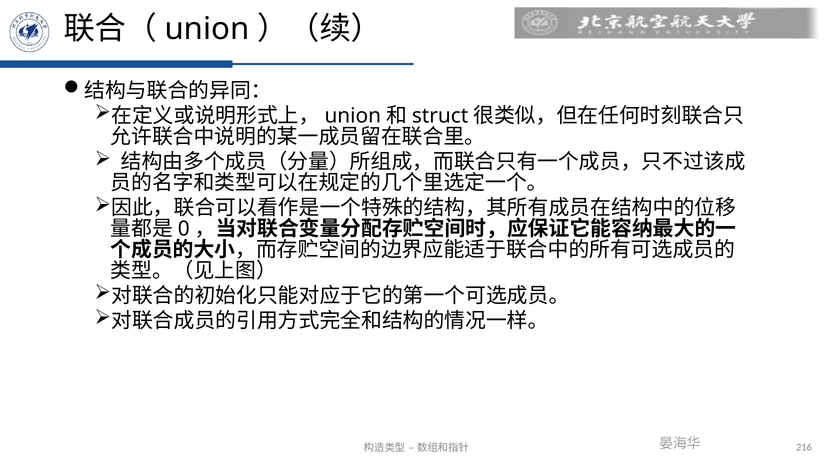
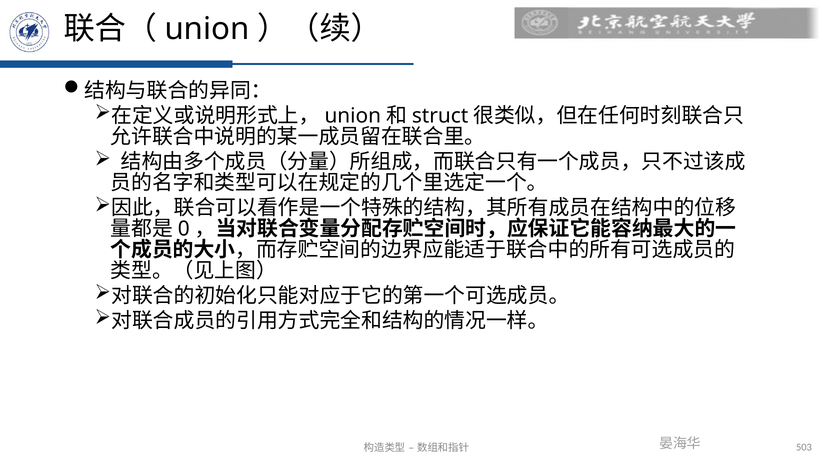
216: 216 -> 503 (804, 447)
